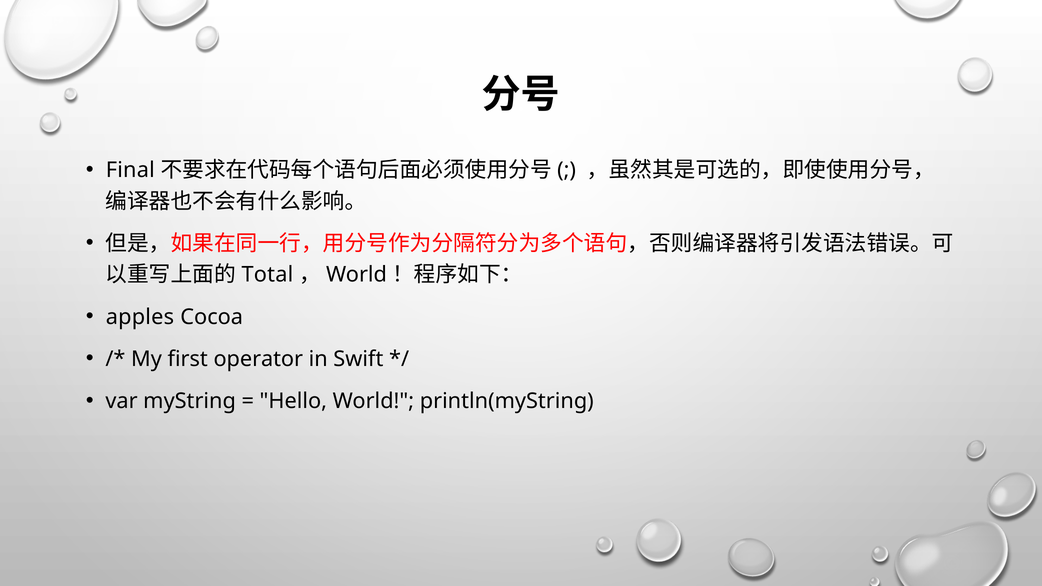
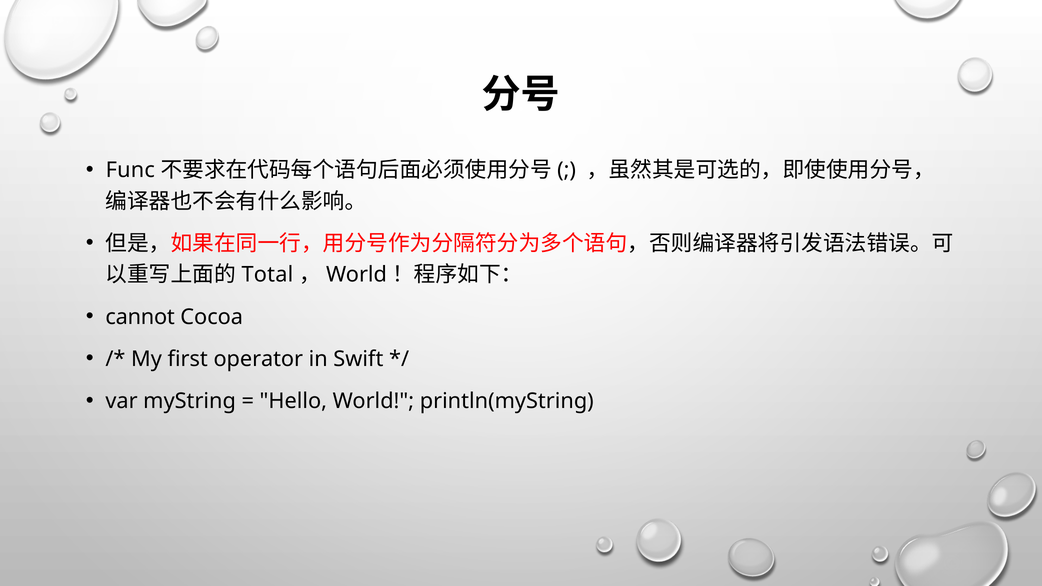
Final: Final -> Func (130, 170)
apples: apples -> cannot (140, 317)
